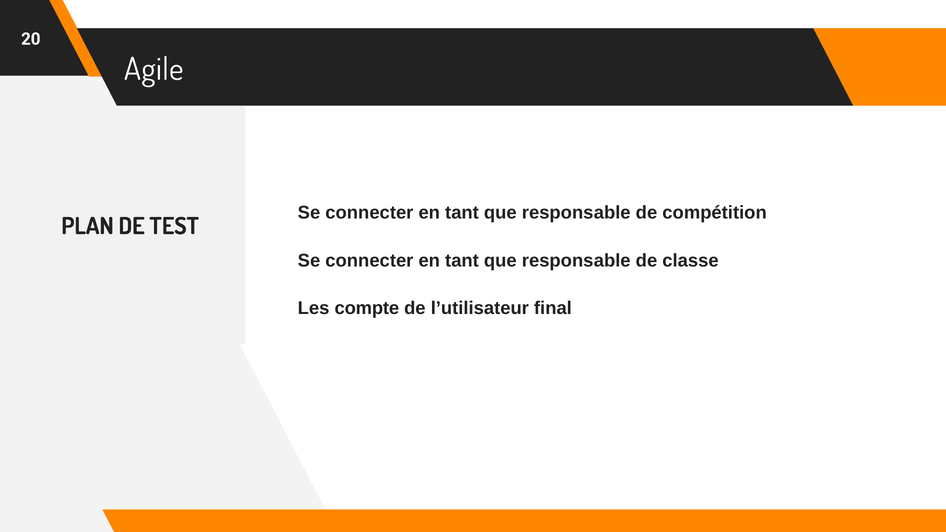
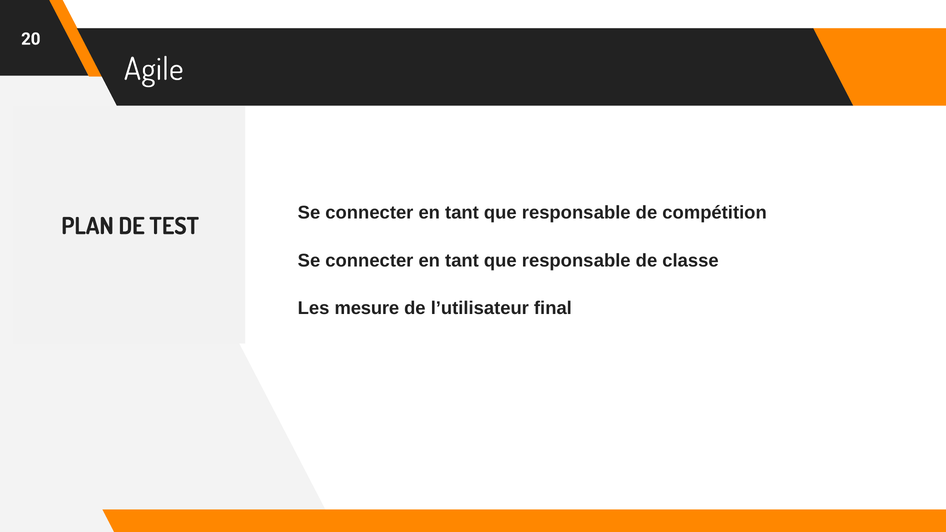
compte: compte -> mesure (367, 308)
